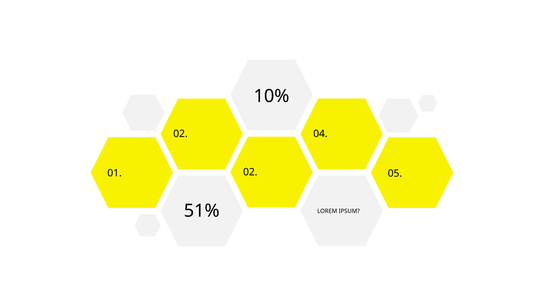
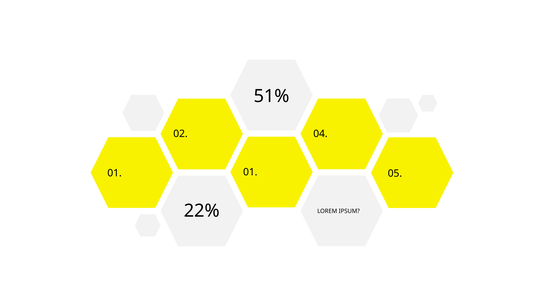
10%: 10% -> 51% (271, 96)
01 02: 02 -> 01 (250, 172)
51%: 51% -> 22% (202, 211)
